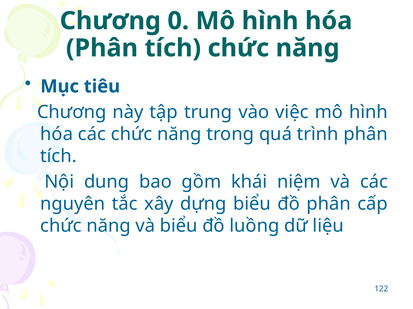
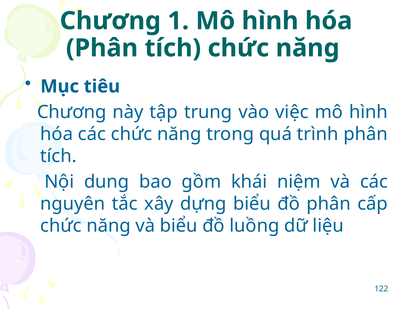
0: 0 -> 1 (178, 21)
